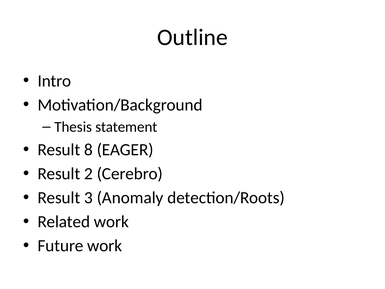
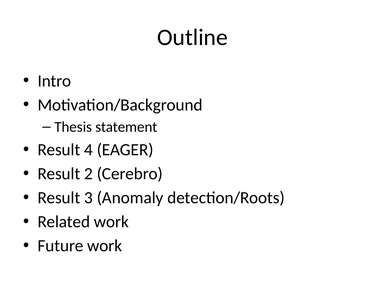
8: 8 -> 4 (89, 150)
